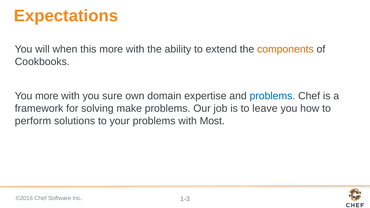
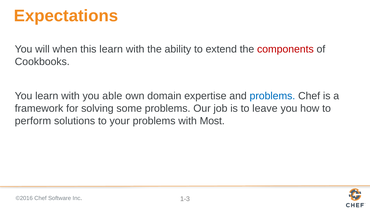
this more: more -> learn (111, 49)
components colour: orange -> red (285, 49)
You more: more -> learn (47, 96)
sure: sure -> able (112, 96)
make: make -> some (129, 108)
